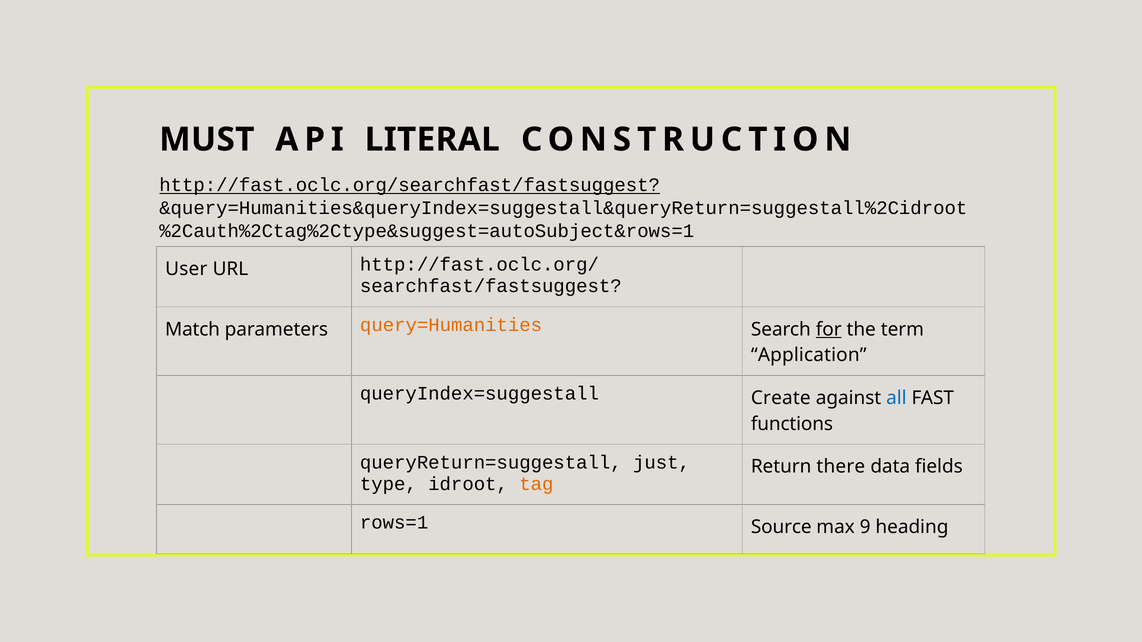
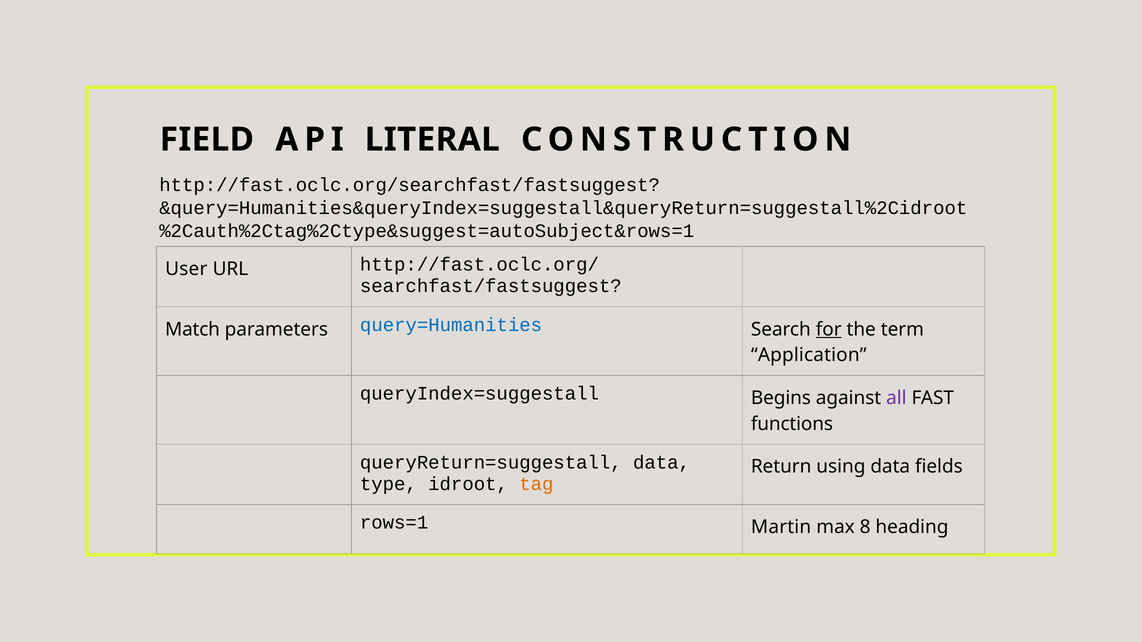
MUST: MUST -> FIELD (207, 140)
http://fast.oclc.org/searchfast/fastsuggest underline: present -> none (410, 185)
query=Humanities colour: orange -> blue (451, 325)
Create: Create -> Begins (781, 398)
all colour: blue -> purple (896, 398)
queryReturn=suggestall just: just -> data (662, 463)
there: there -> using (841, 467)
Source: Source -> Martin (781, 527)
9: 9 -> 8 (865, 527)
